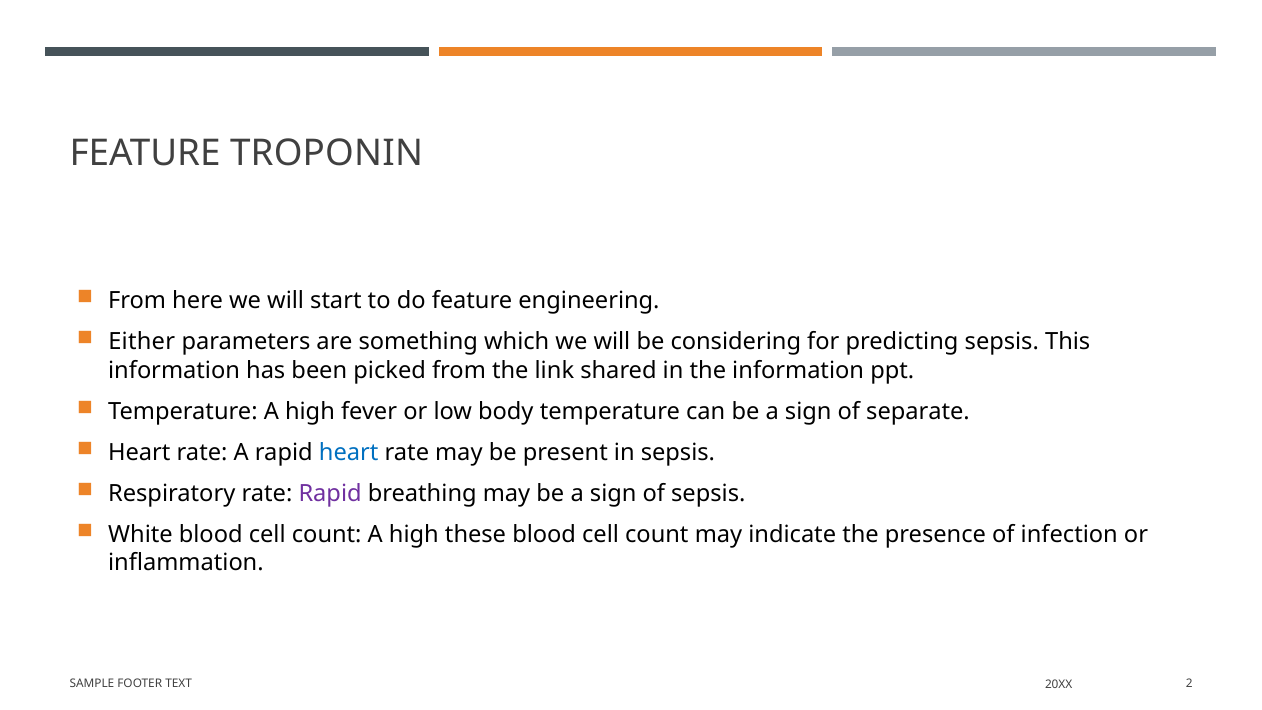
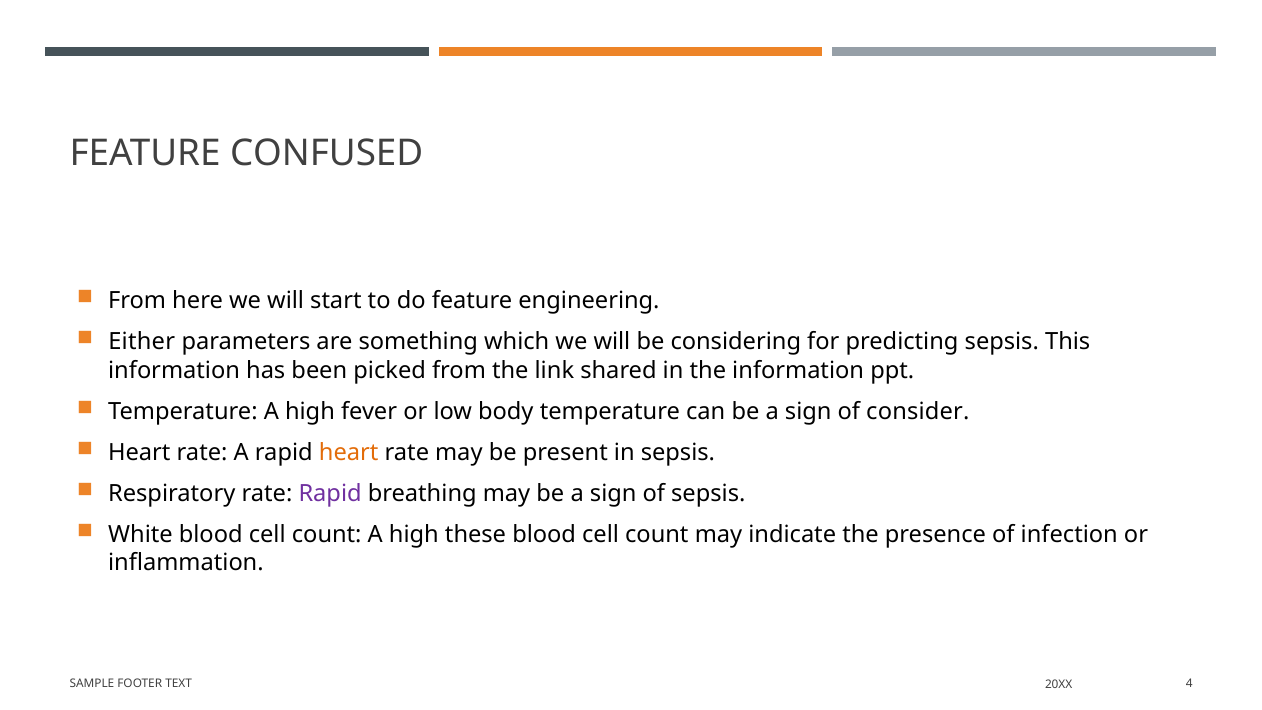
TROPONIN: TROPONIN -> CONFUSED (327, 154)
separate: separate -> consider (918, 412)
heart colour: blue -> orange (349, 453)
2: 2 -> 4 (1189, 684)
